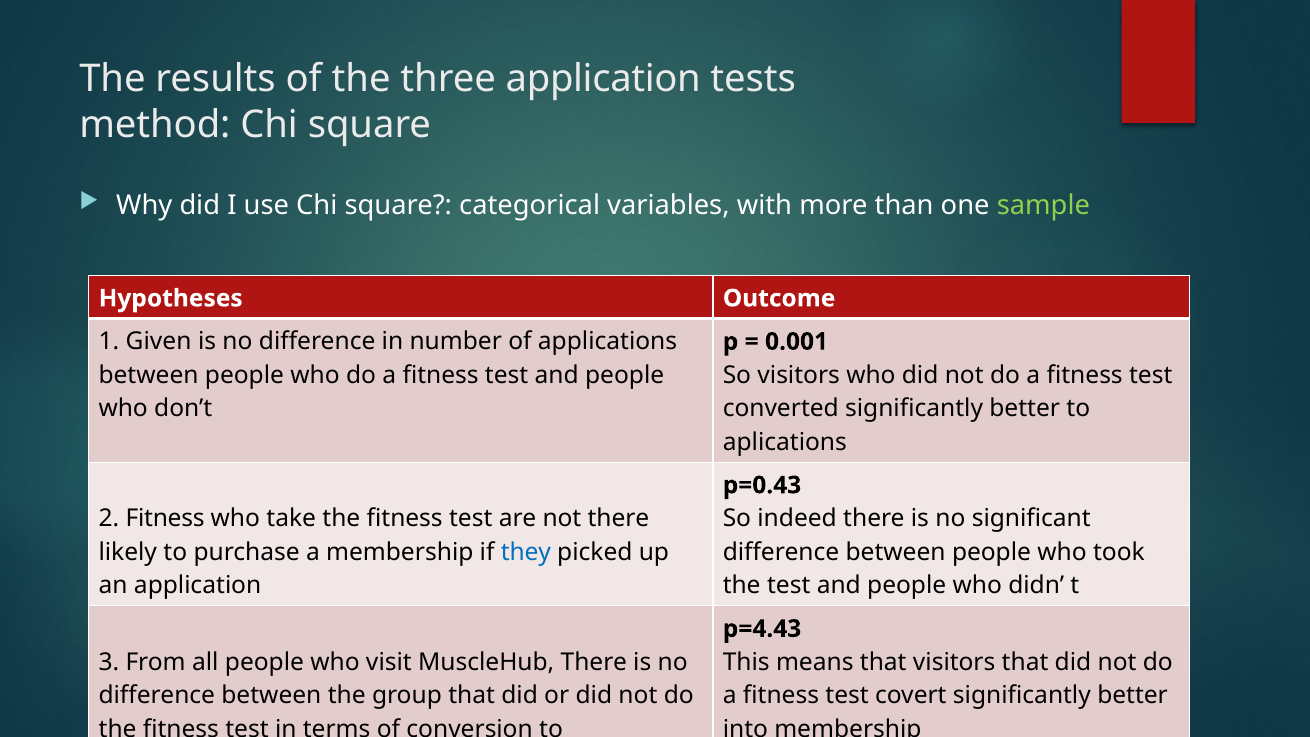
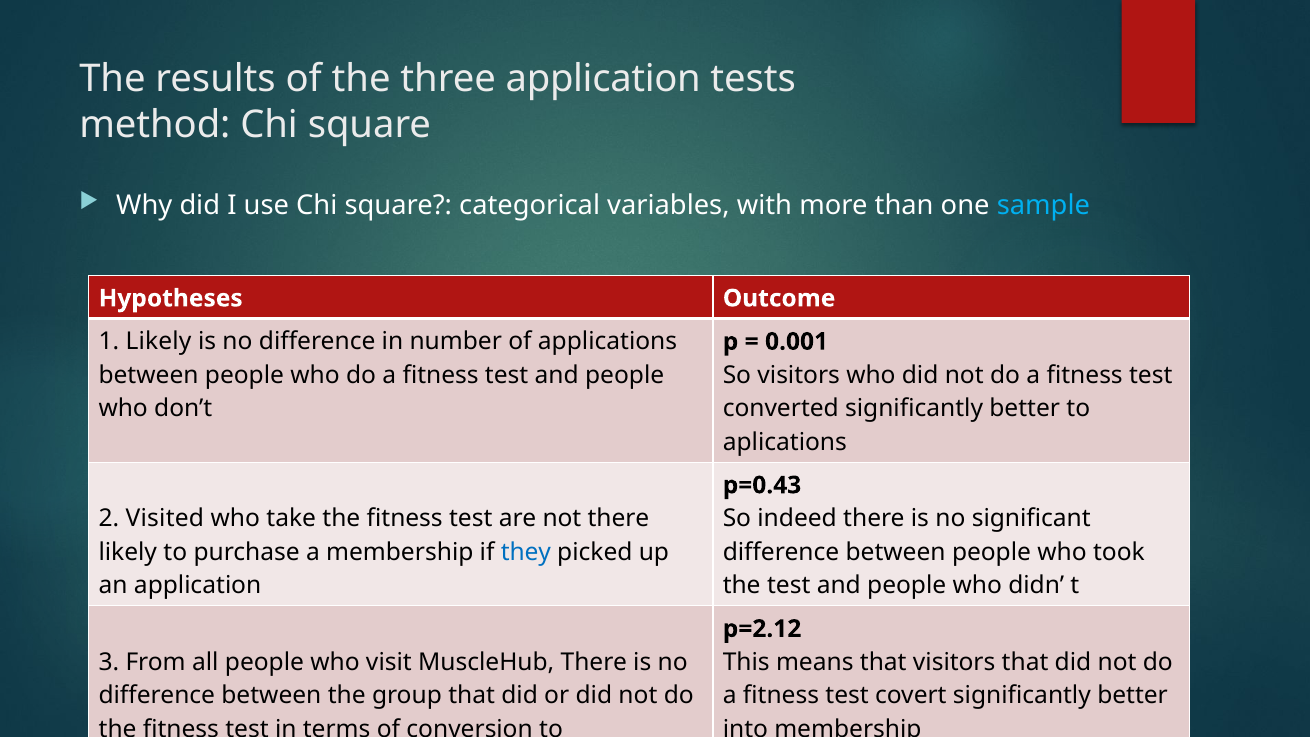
sample colour: light green -> light blue (1043, 205)
1 Given: Given -> Likely (159, 342)
2 Fitness: Fitness -> Visited (165, 519)
p=4.43: p=4.43 -> p=2.12 (762, 629)
